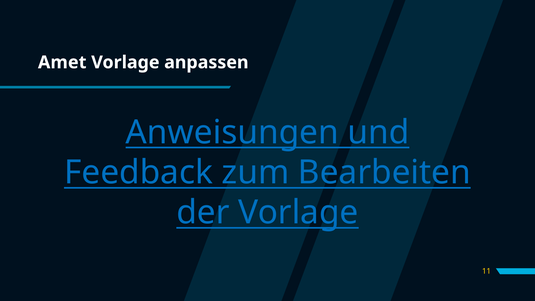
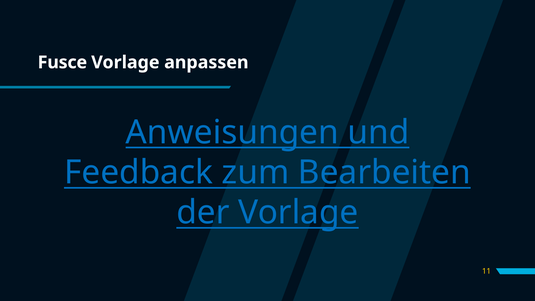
Amet: Amet -> Fusce (62, 62)
